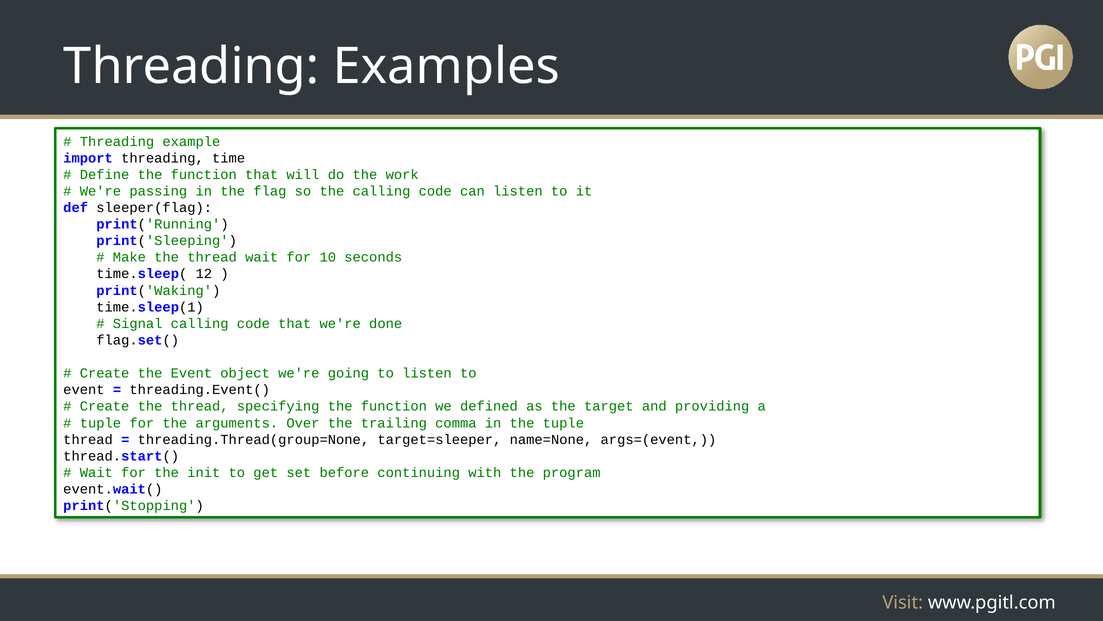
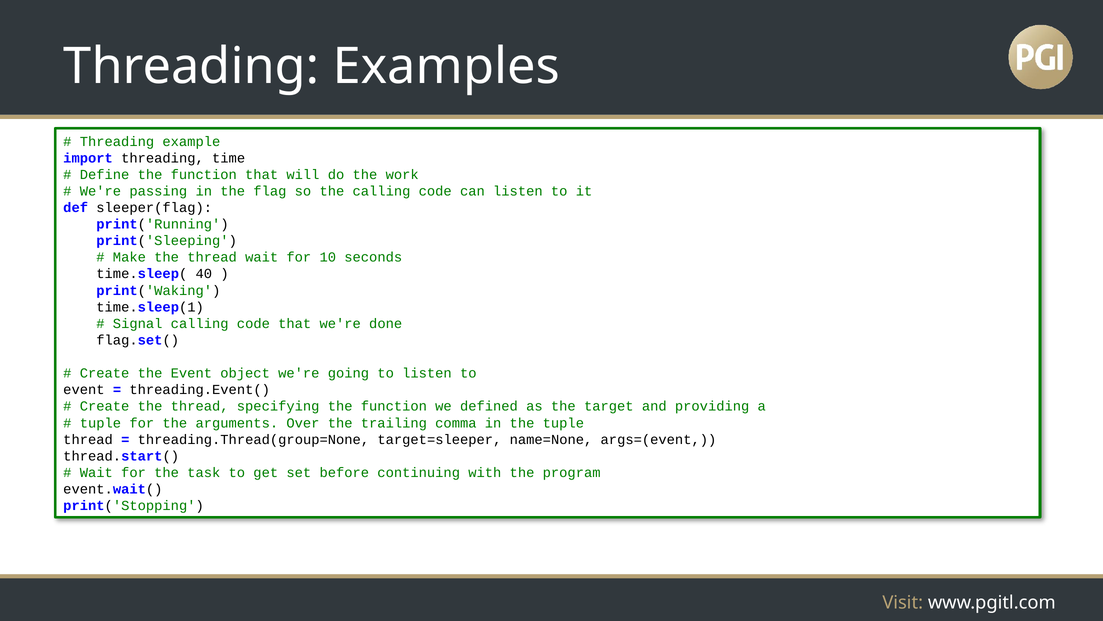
12: 12 -> 40 (204, 274)
init: init -> task (204, 472)
